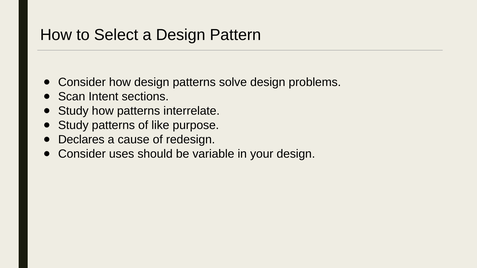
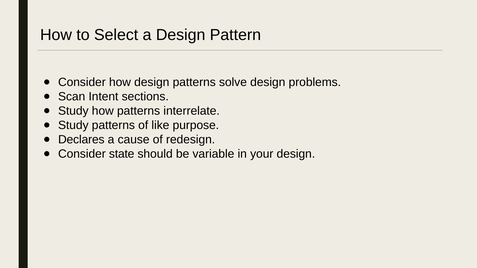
uses: uses -> state (122, 154)
